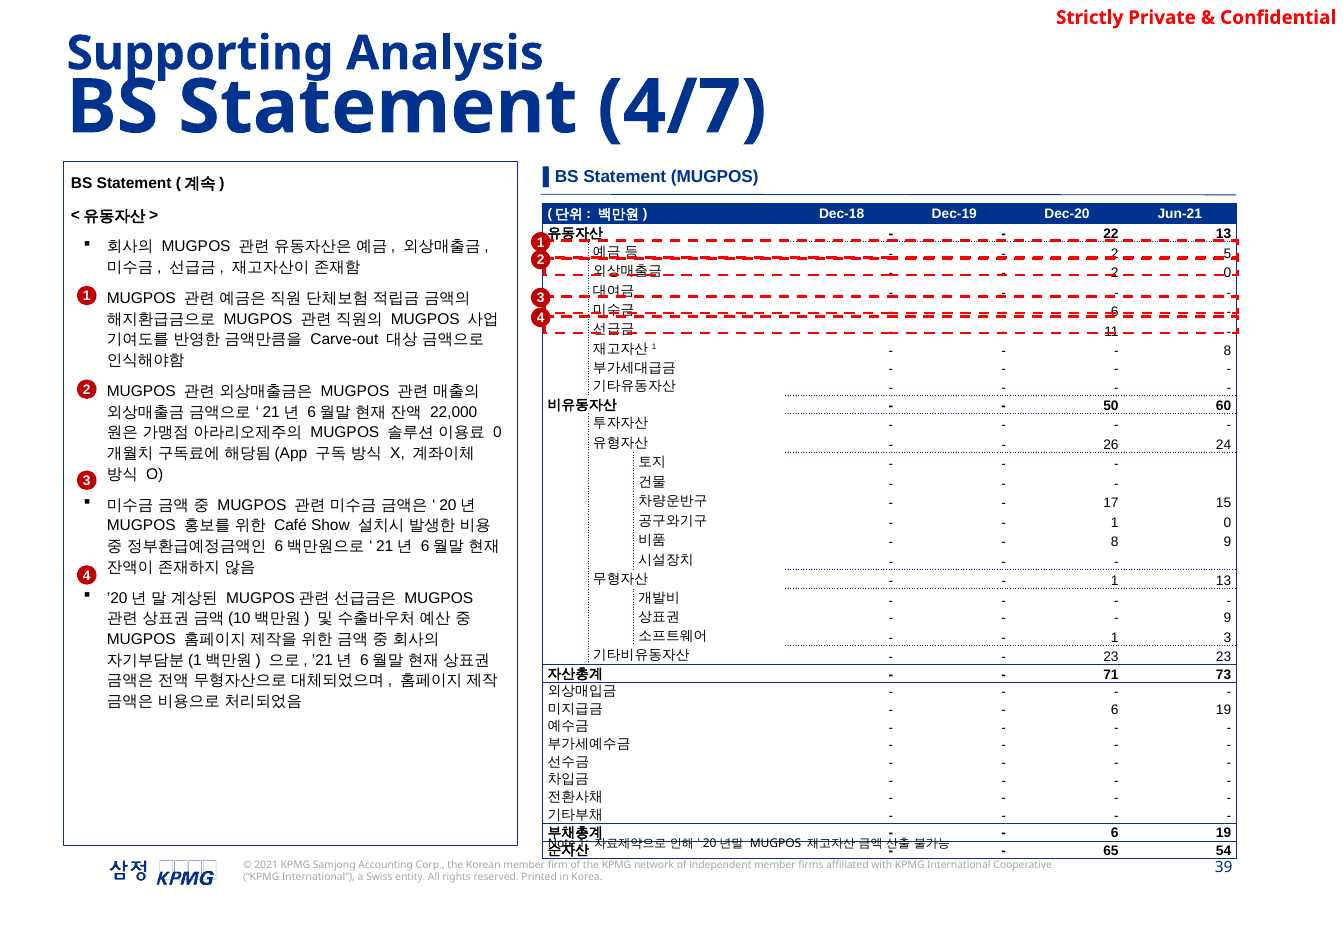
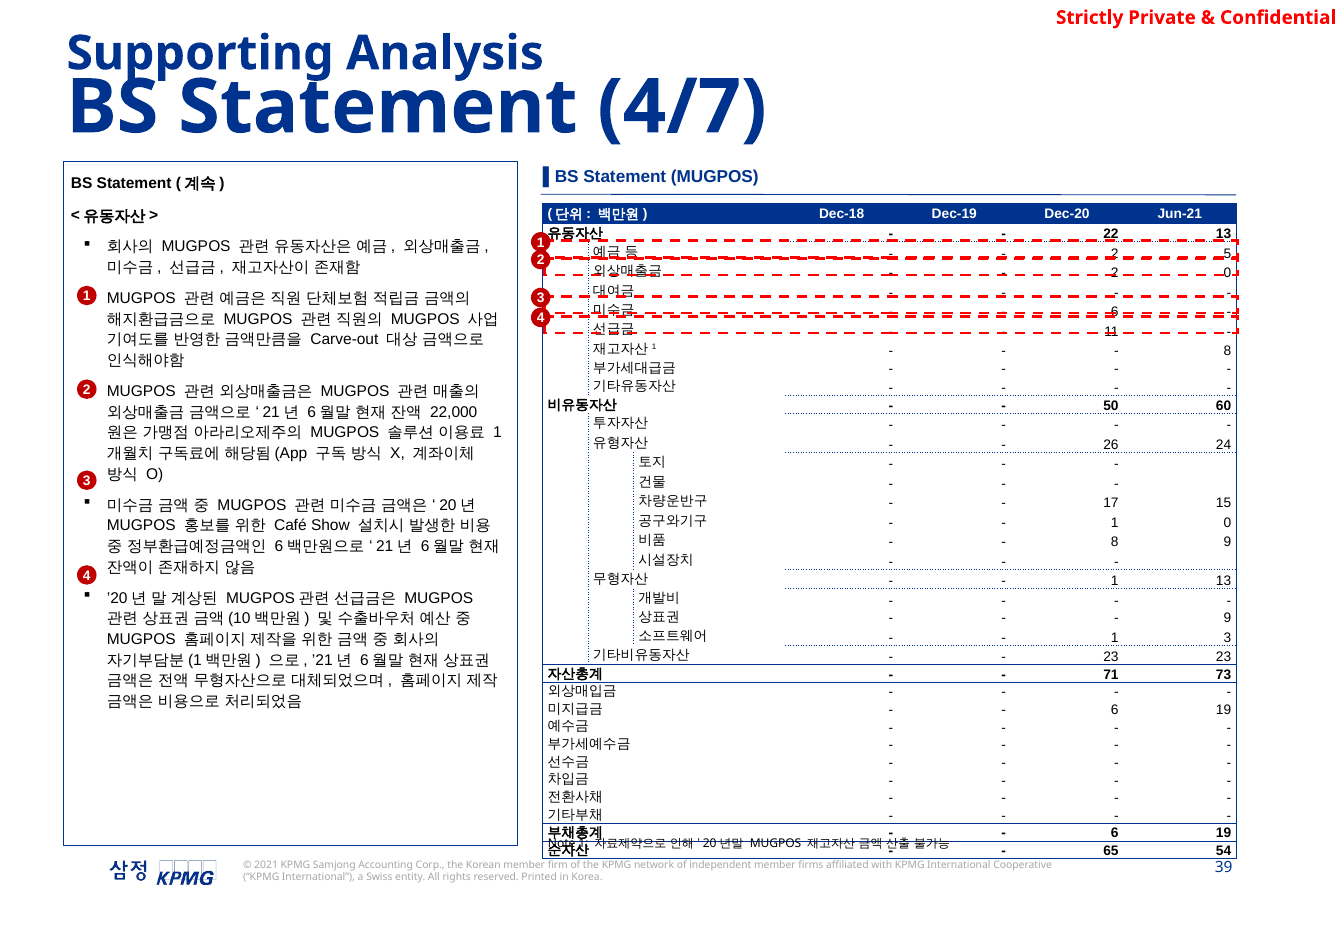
0: 0 -> 1 (497, 433)
